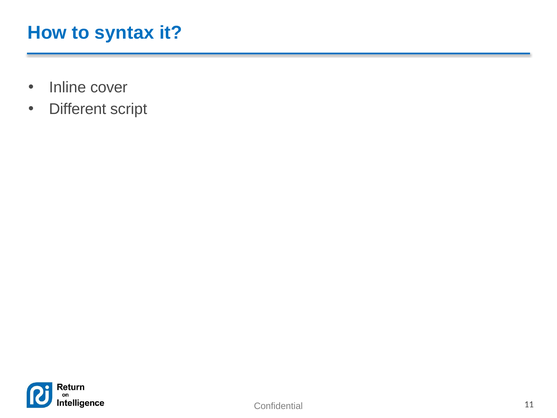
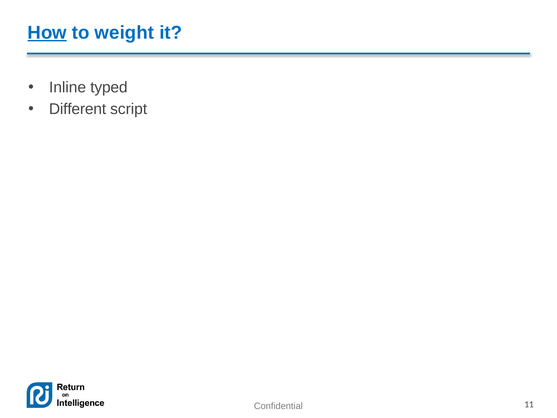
How underline: none -> present (47, 33)
syntax: syntax -> weight (124, 33)
cover: cover -> typed (109, 87)
